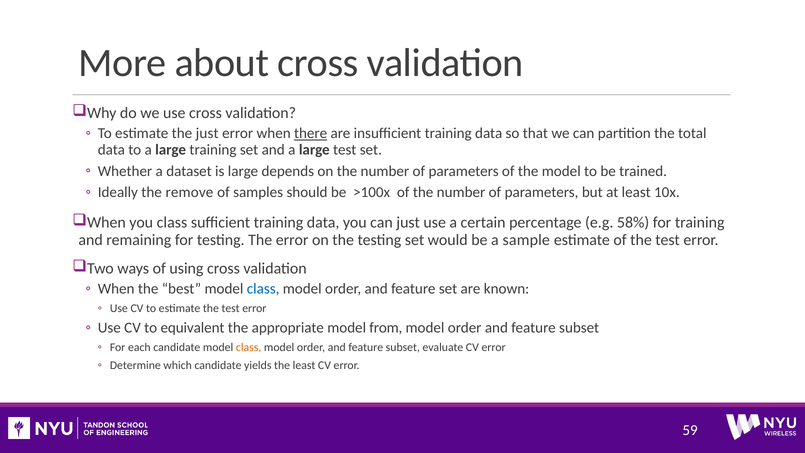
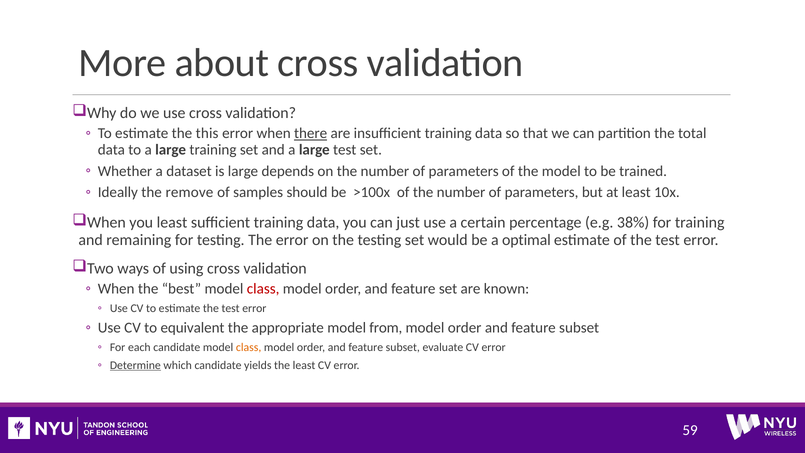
the just: just -> this (207, 133)
you class: class -> least (172, 222)
58%: 58% -> 38% (633, 222)
sample: sample -> optimal (526, 240)
class colour: blue -> red (263, 289)
Determine underline: none -> present (135, 365)
